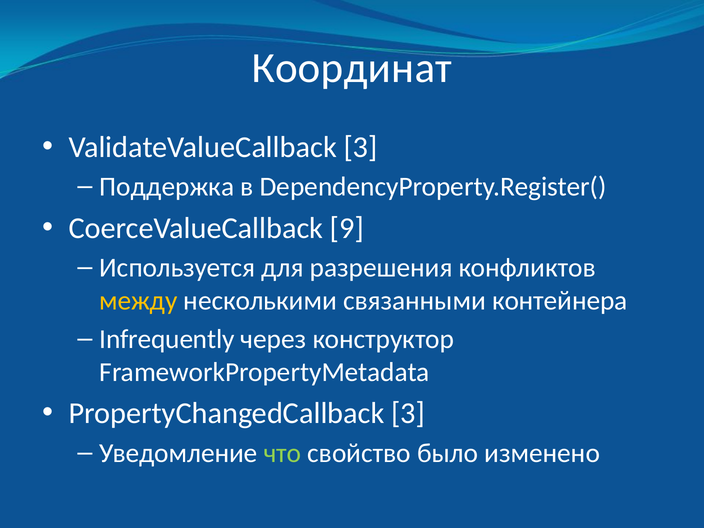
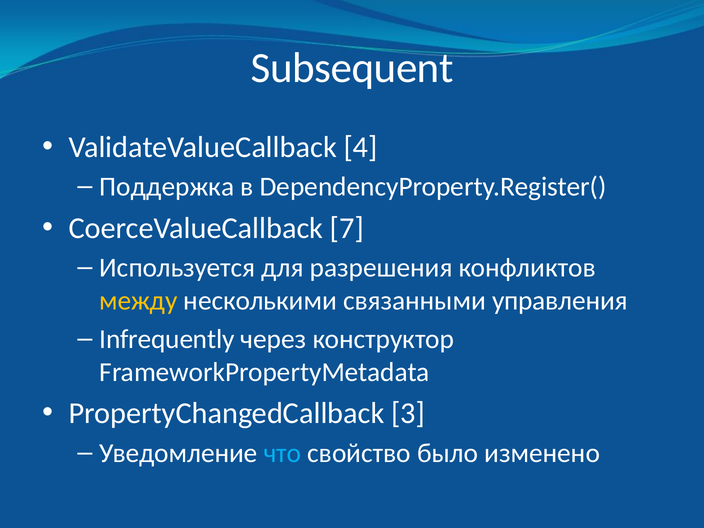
Координат: Координат -> Subsequent (352, 68)
ValidateValueCallback 3: 3 -> 4 (361, 147)
9: 9 -> 7 (347, 228)
контейнера: контейнера -> управления (560, 301)
что colour: light green -> light blue (283, 453)
